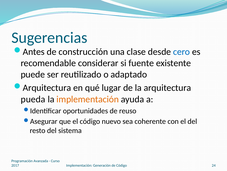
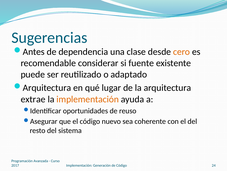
construcción: construcción -> dependencia (83, 51)
cero colour: blue -> orange (182, 51)
pueda: pueda -> extrae (33, 99)
